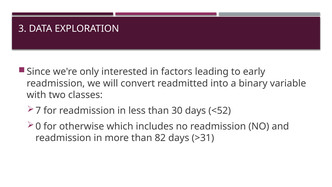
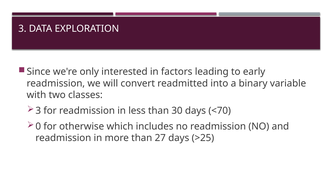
7: 7 -> 3 (38, 111)
<52: <52 -> <70 (220, 111)
82: 82 -> 27 (160, 138)
>31: >31 -> >25 (203, 138)
